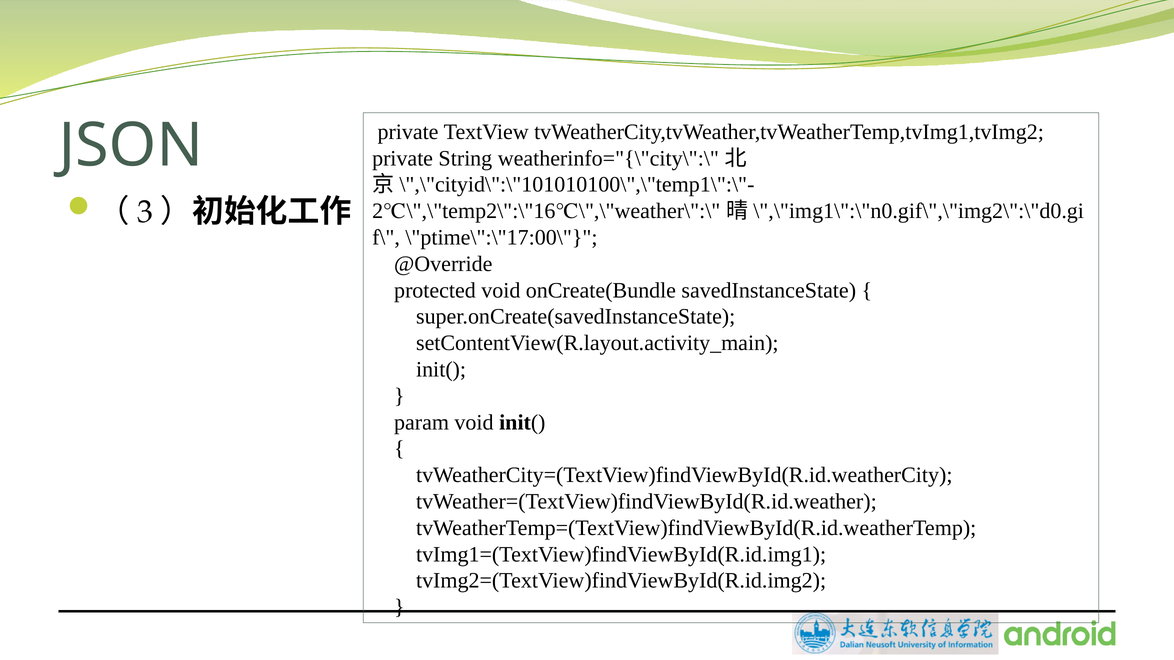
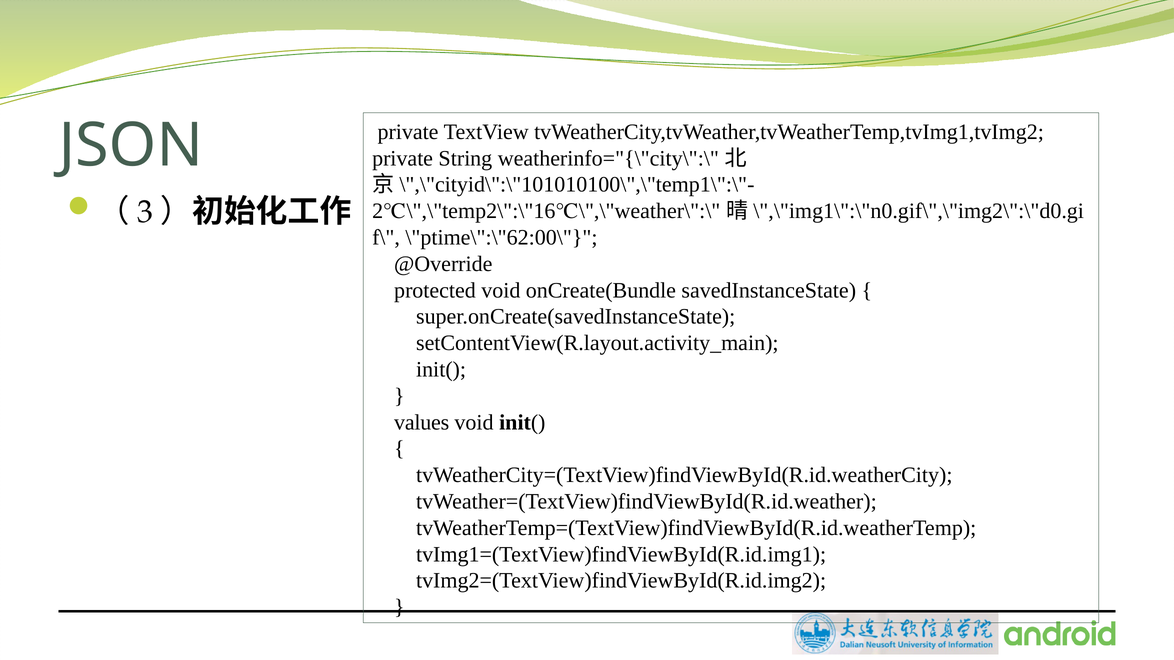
\"ptime\":\"17:00\: \"ptime\":\"17:00\ -> \"ptime\":\"62:00\ (501, 238)
param: param -> values (422, 422)
